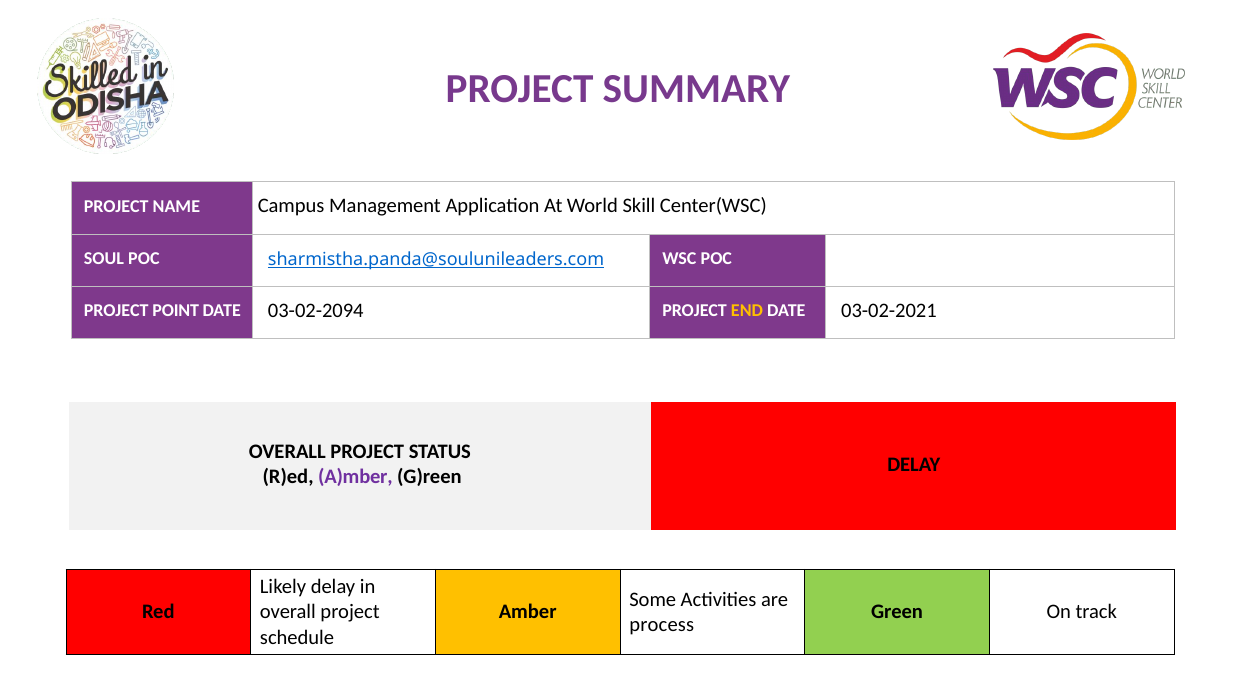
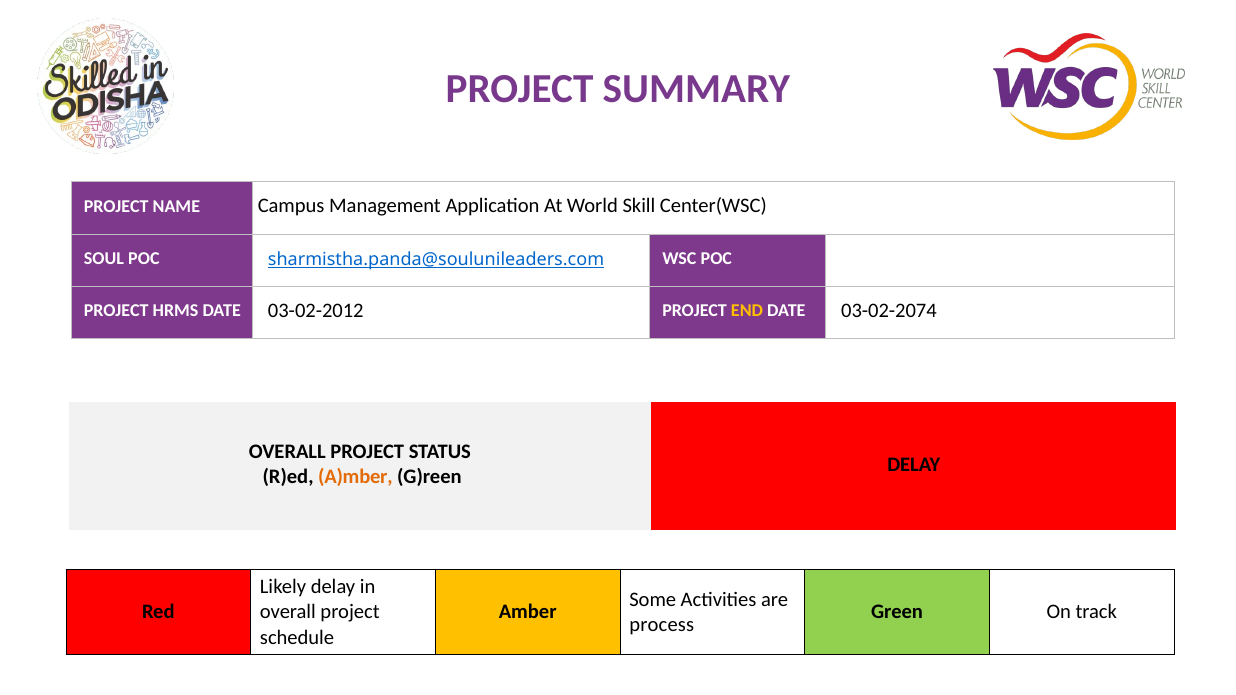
POINT: POINT -> HRMS (176, 311)
03-02-2094: 03-02-2094 -> 03-02-2012 (316, 311)
03-02-2021: 03-02-2021 -> 03-02-2074 (889, 311)
A)mber colour: purple -> orange (355, 477)
